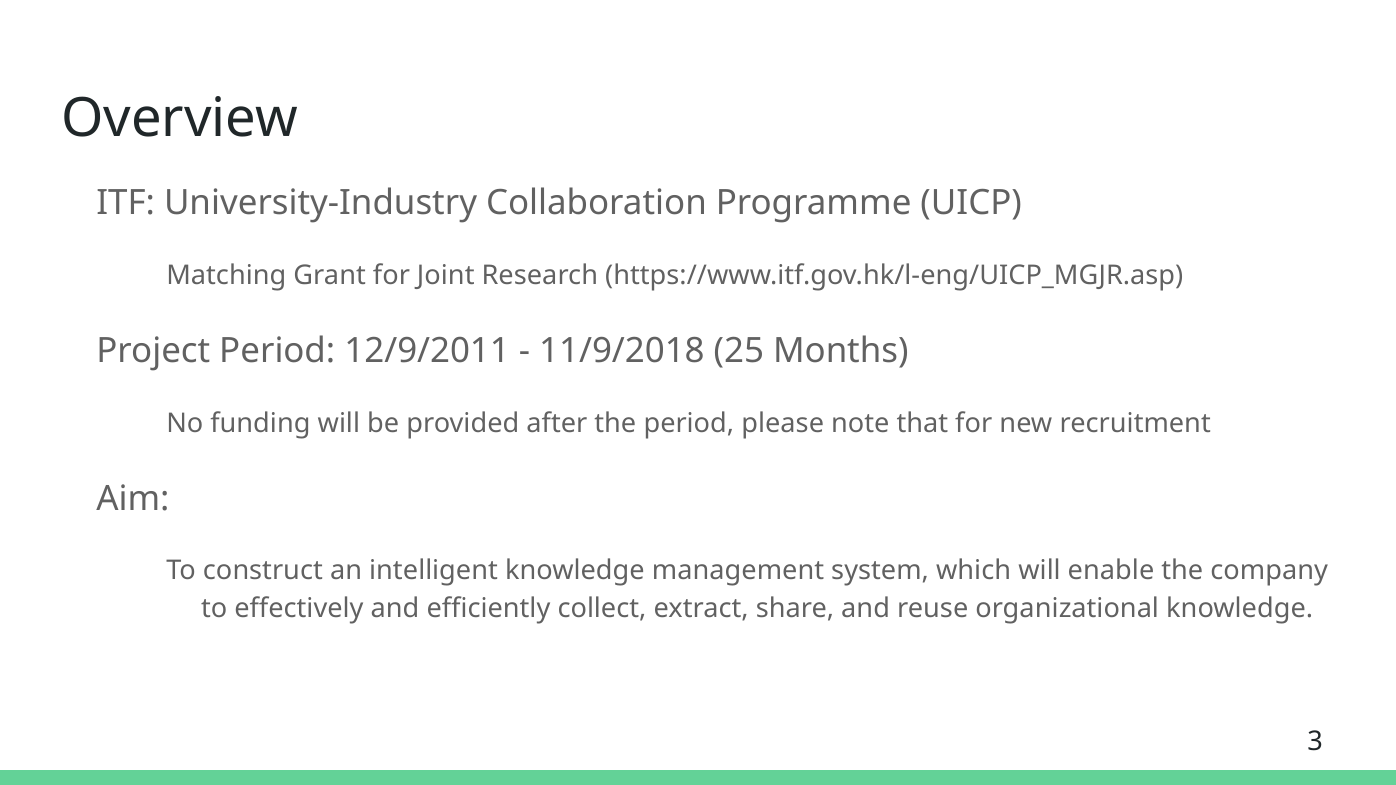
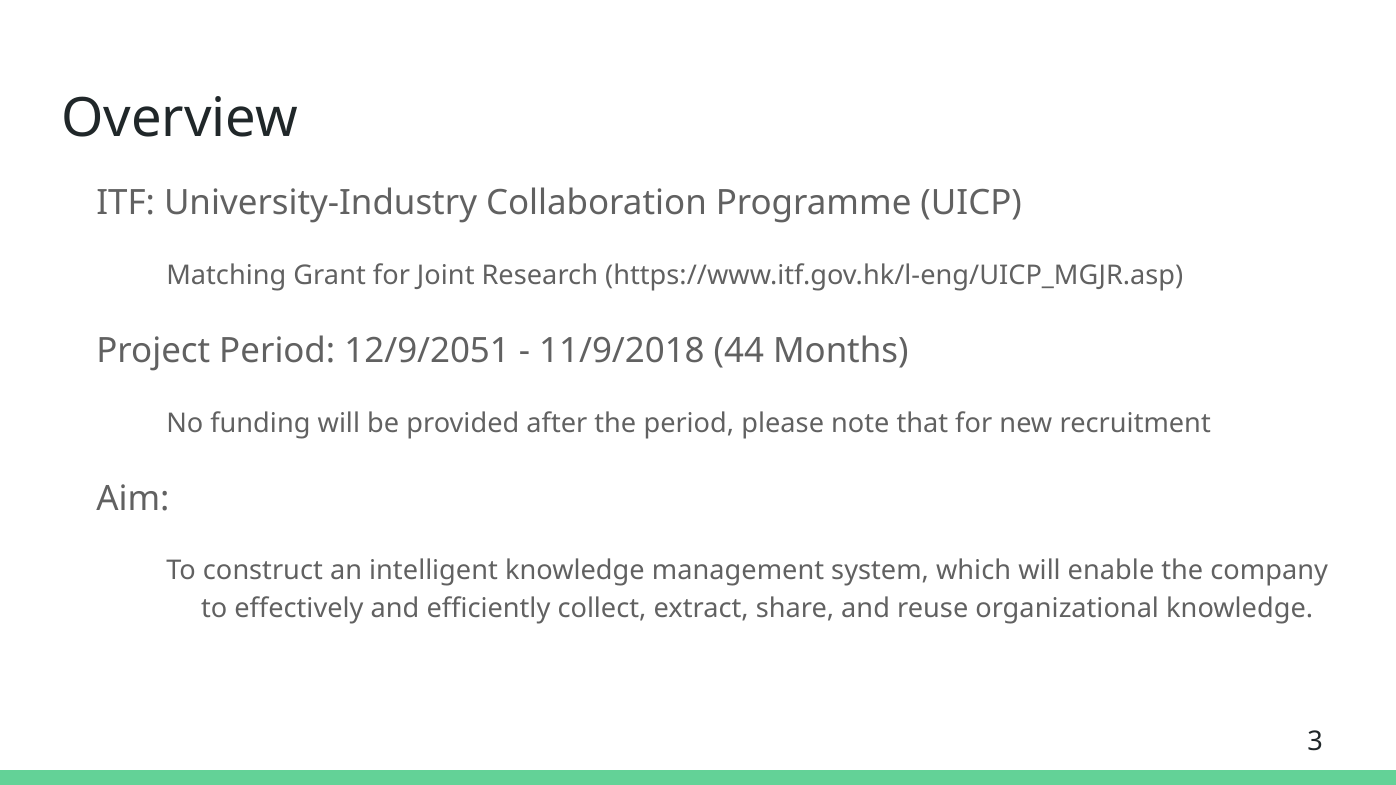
12/9/2011: 12/9/2011 -> 12/9/2051 (427, 351)
25: 25 -> 44 (739, 351)
